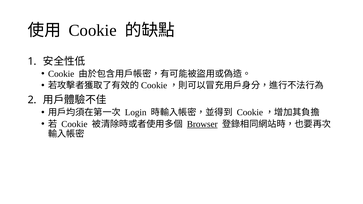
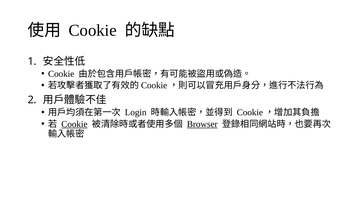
Cookie underline: none -> present (74, 124)
